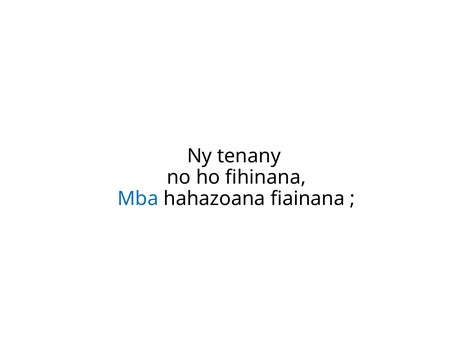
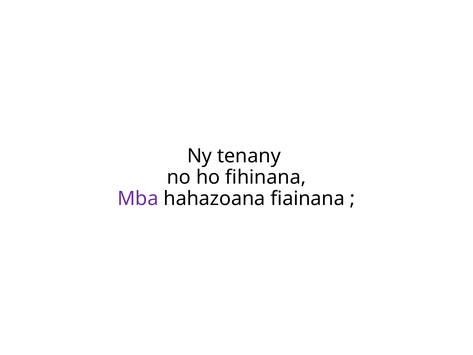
Mba colour: blue -> purple (138, 199)
